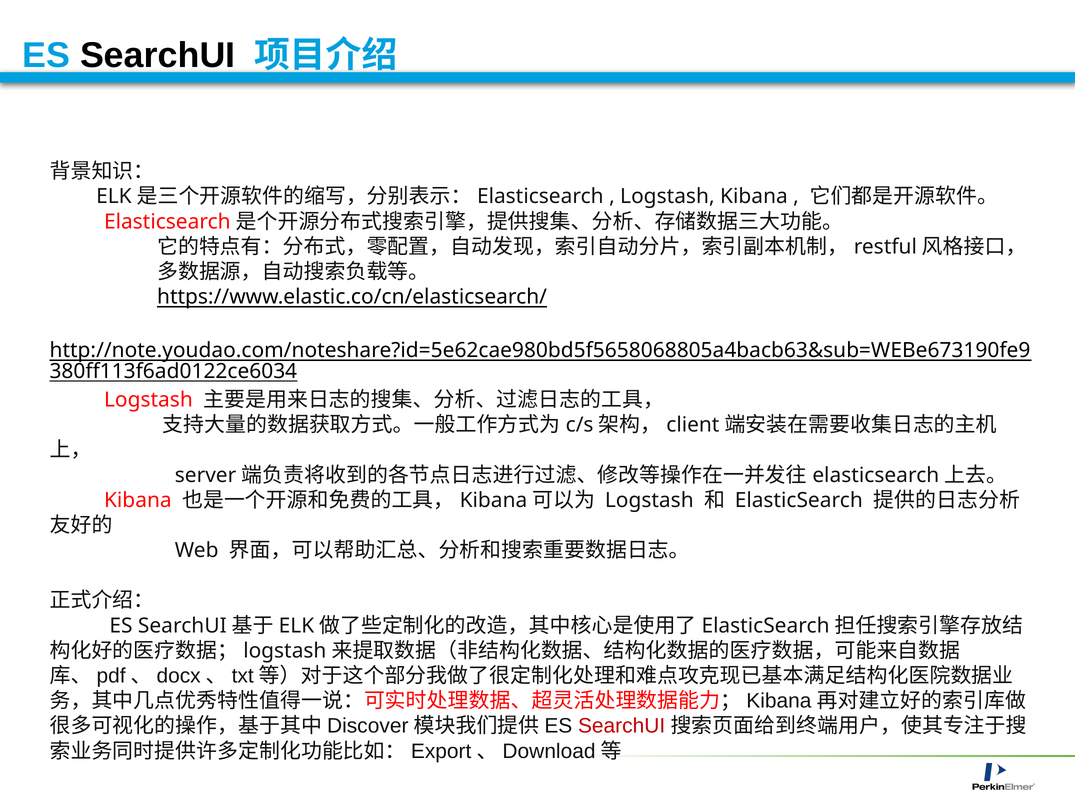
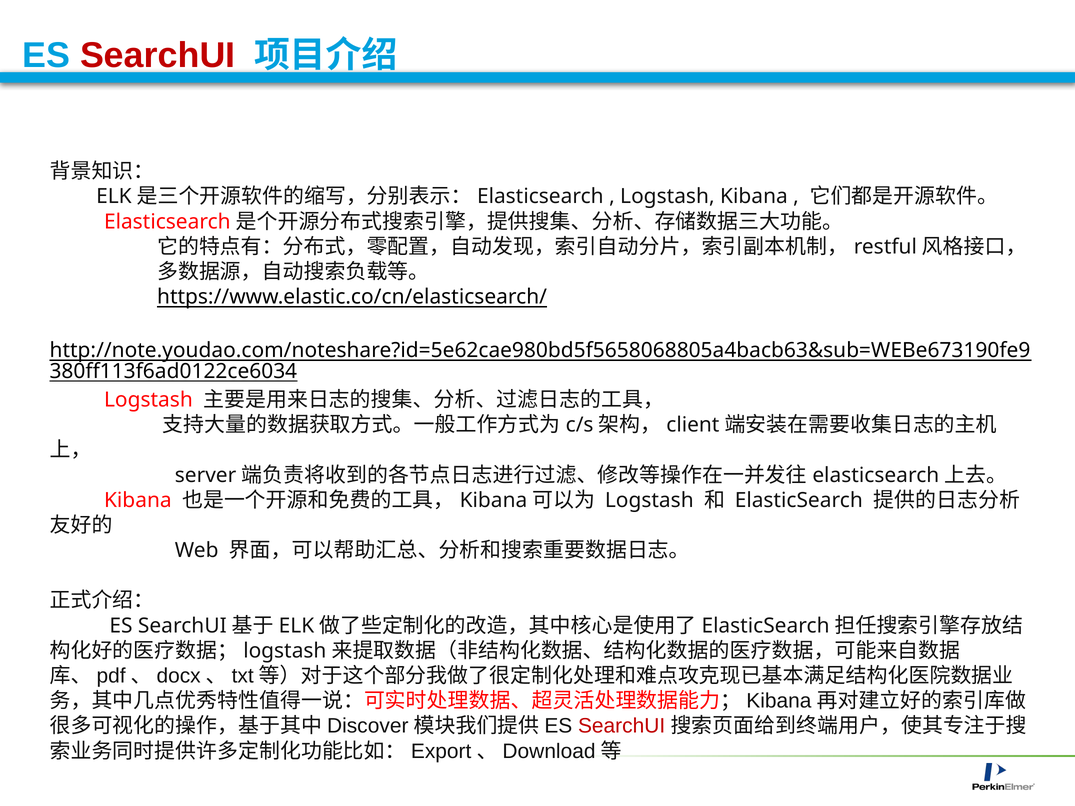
SearchUI colour: black -> red (158, 55)
